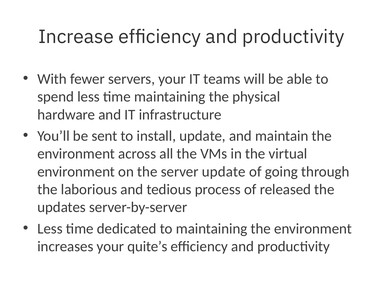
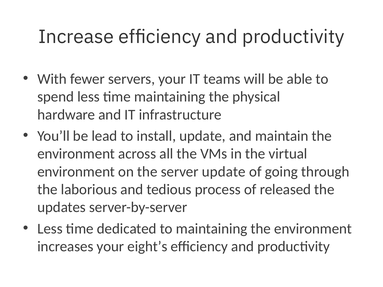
sent: sent -> lead (104, 136)
quite’s: quite’s -> eight’s (147, 247)
